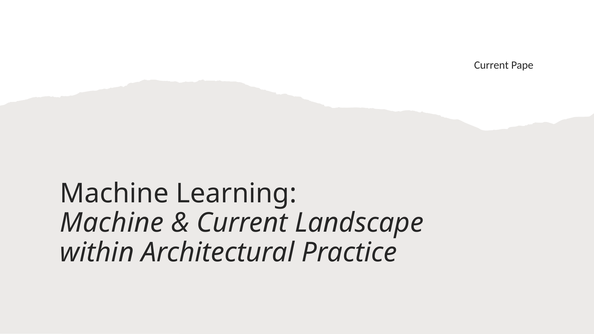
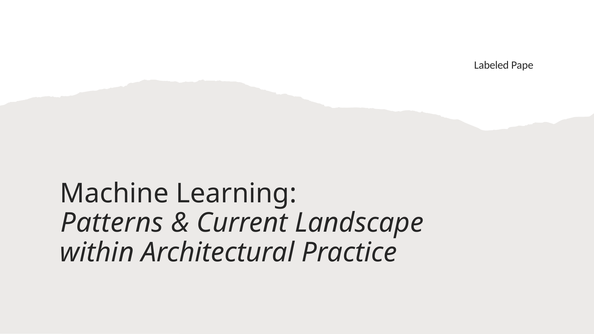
Current: Current -> Labeled (491, 65)
Machine: Machine -> Patterns (112, 223)
